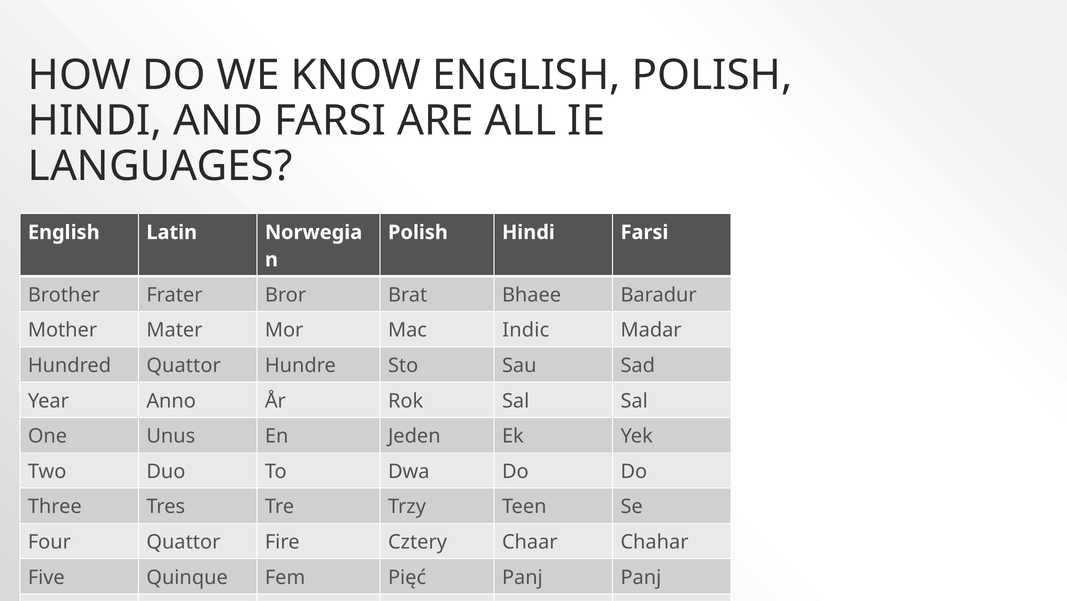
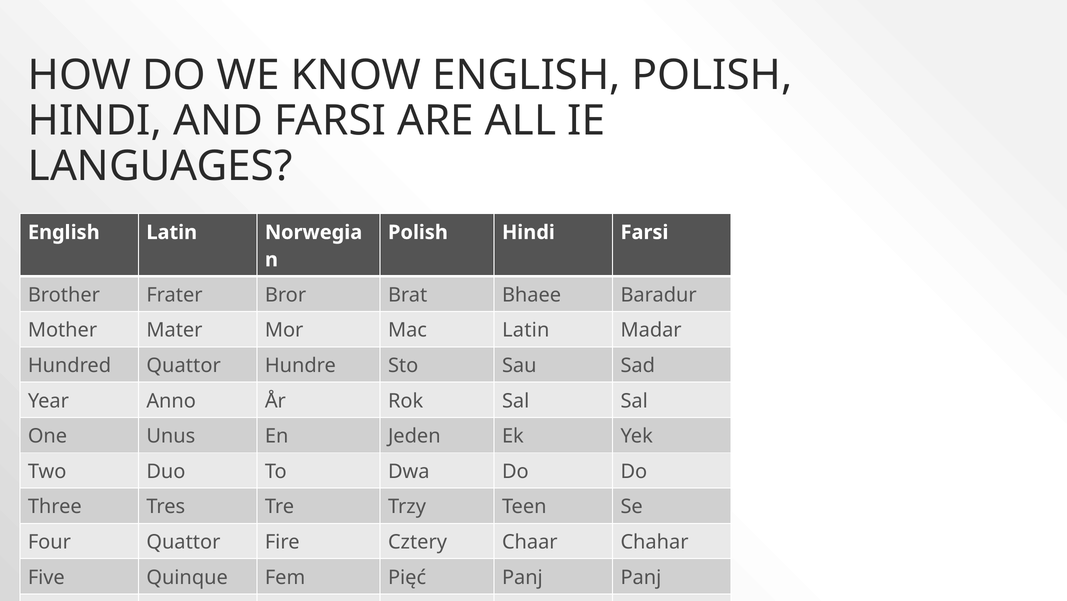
Mac Indic: Indic -> Latin (526, 330)
